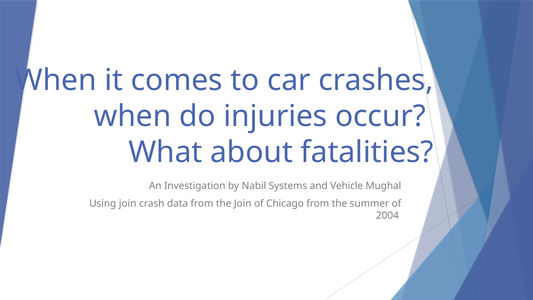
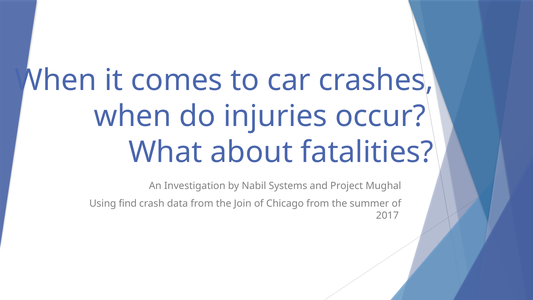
Vehicle: Vehicle -> Project (347, 186)
Using join: join -> find (128, 203)
2004: 2004 -> 2017 (387, 215)
